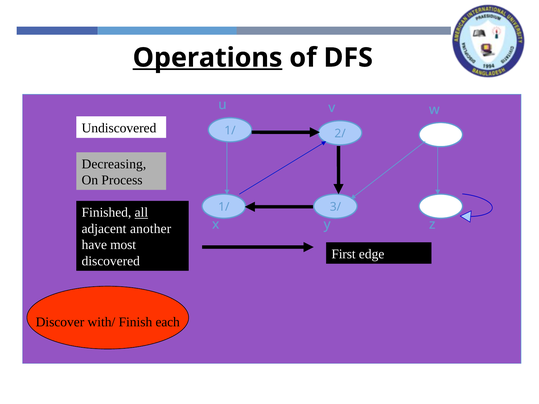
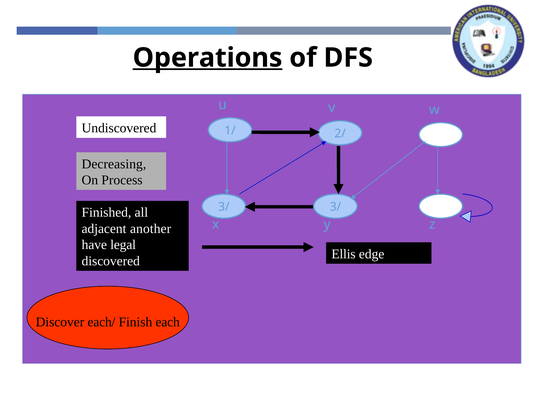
1/: 1/ -> 3/ (224, 207)
all underline: present -> none (141, 213)
most: most -> legal (123, 245)
First: First -> Ellis (344, 254)
with/: with/ -> each/ (101, 322)
